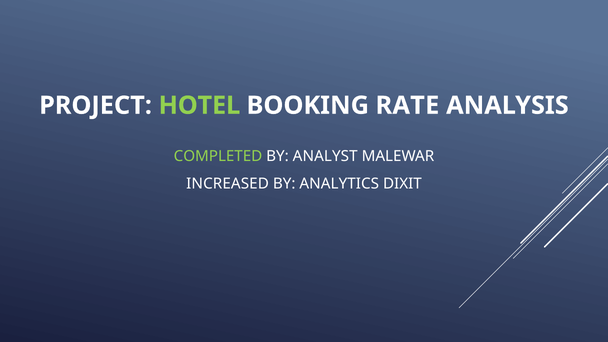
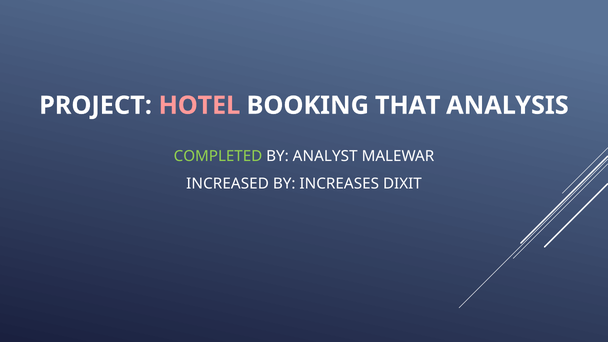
HOTEL colour: light green -> pink (199, 105)
RATE: RATE -> THAT (408, 105)
ANALYTICS: ANALYTICS -> INCREASES (339, 184)
